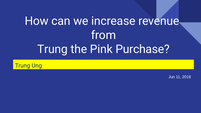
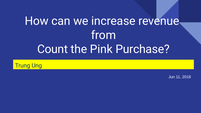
Trung: Trung -> Count (53, 49)
